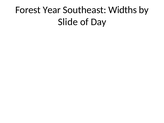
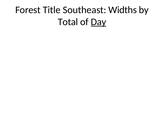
Year: Year -> Title (52, 10)
Slide: Slide -> Total (68, 22)
Day underline: none -> present (99, 22)
